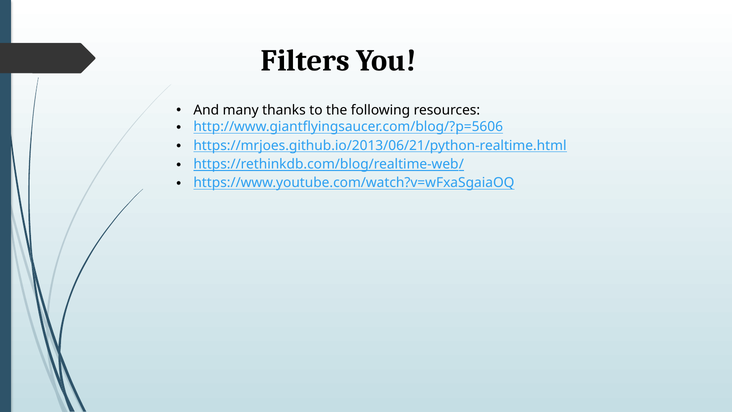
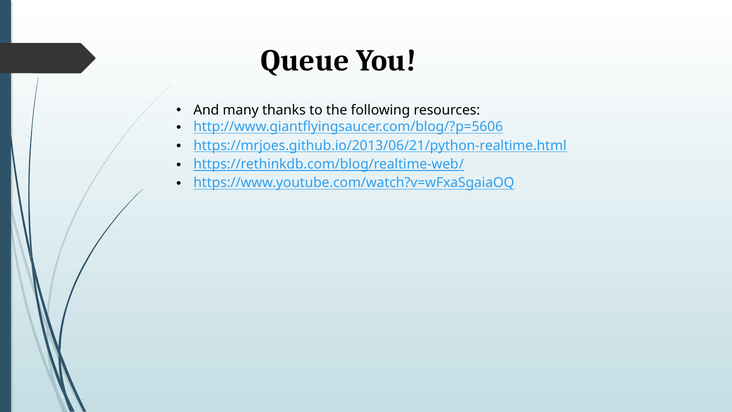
Filters: Filters -> Queue (305, 61)
